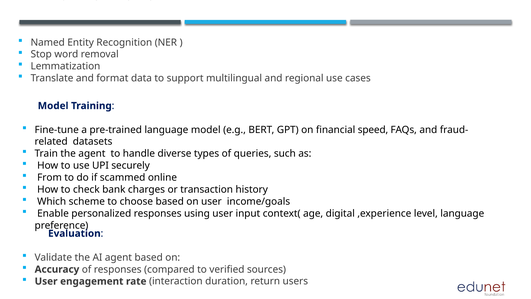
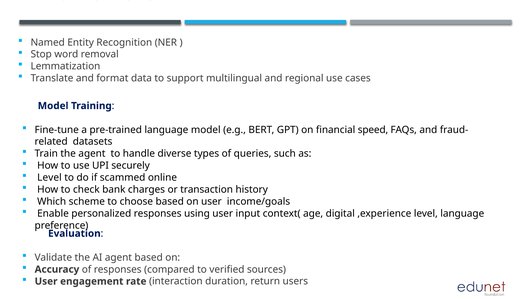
From: From -> Level (49, 177)
